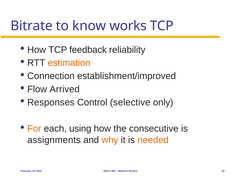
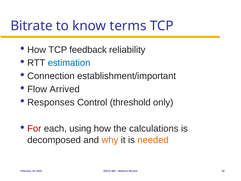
works: works -> terms (128, 26)
estimation colour: orange -> blue (69, 63)
establishment/improved: establishment/improved -> establishment/important (127, 76)
selective: selective -> threshold (130, 102)
For colour: orange -> red (34, 128)
consecutive: consecutive -> calculations (154, 128)
assignments: assignments -> decomposed (54, 140)
